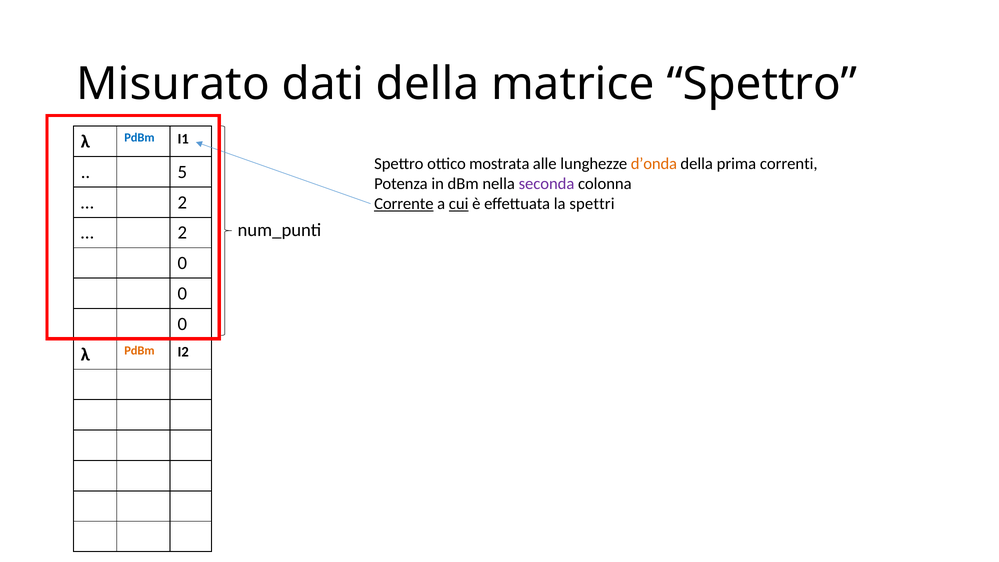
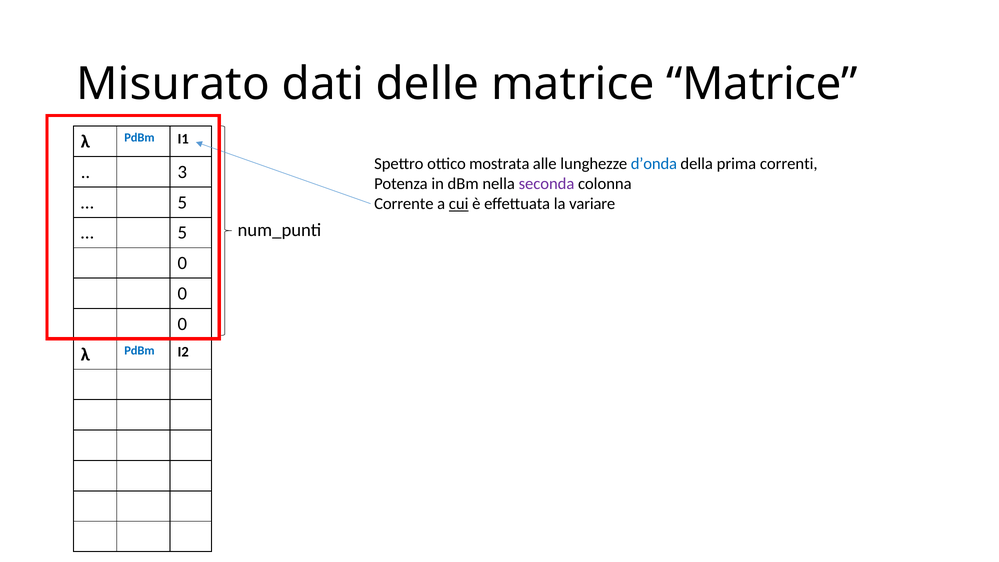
dati della: della -> delle (428, 84)
matrice Spettro: Spettro -> Matrice (762, 84)
d’onda colour: orange -> blue (654, 164)
5: 5 -> 3 (182, 172)
2: 2 -> 5 (182, 202)
Corrente underline: present -> none (404, 204)
spettri: spettri -> variare (592, 204)
2: 2 -> 5 (182, 233)
PdBm colour: orange -> blue (139, 351)
